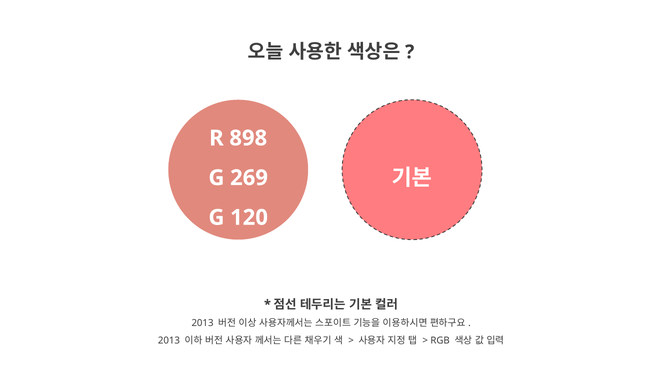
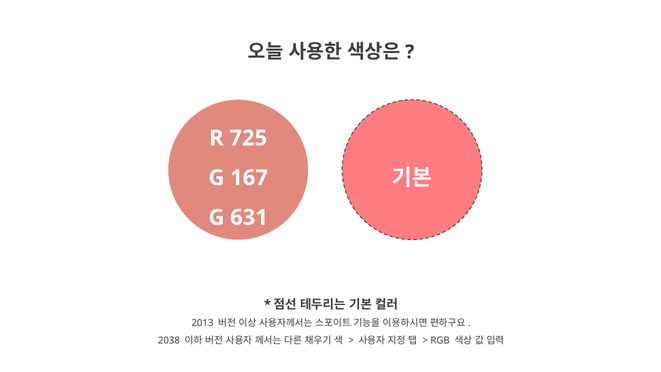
898: 898 -> 725 (248, 138)
269: 269 -> 167 (249, 178)
120: 120 -> 631 (249, 217)
2013: 2013 -> 2038 (169, 340)
